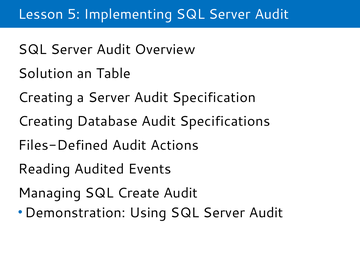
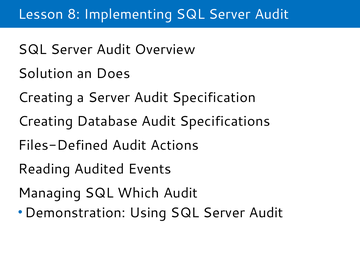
5: 5 -> 8 (74, 14)
Table: Table -> Does (113, 73)
Create: Create -> Which (138, 193)
